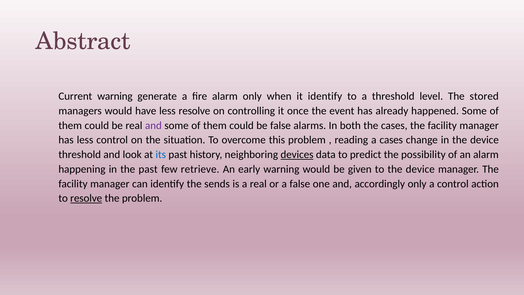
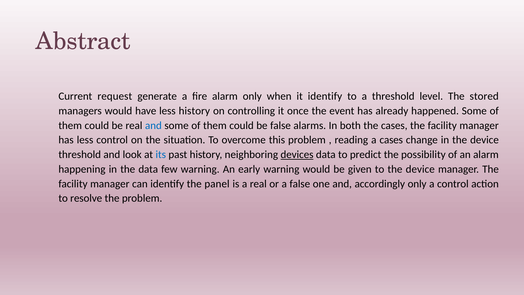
Current warning: warning -> request (115, 96)
less resolve: resolve -> history (194, 111)
and colour: purple -> blue (153, 125)
the past: past -> data (148, 169)
few retrieve: retrieve -> warning (200, 169)
sends: sends -> panel (217, 184)
resolve underline: present -> none (86, 198)
